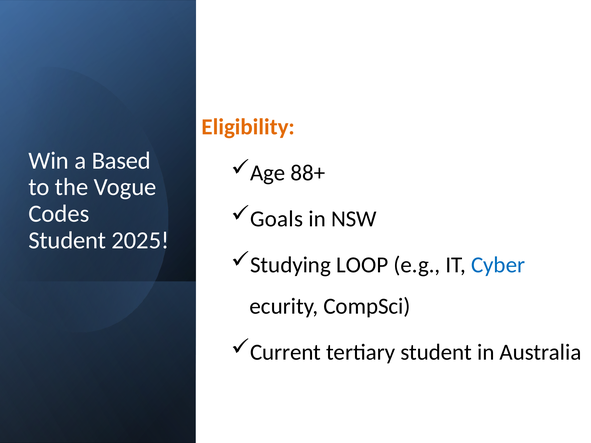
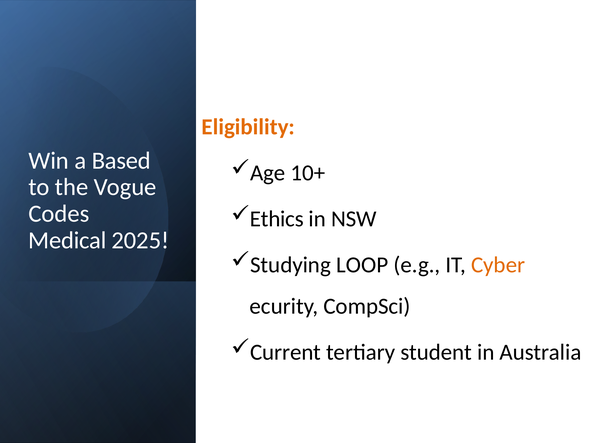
88+: 88+ -> 10+ (308, 173)
Goals: Goals -> Ethics (277, 219)
Student: Student -> Medical (67, 240)
Cyber colour: blue -> orange (498, 265)
